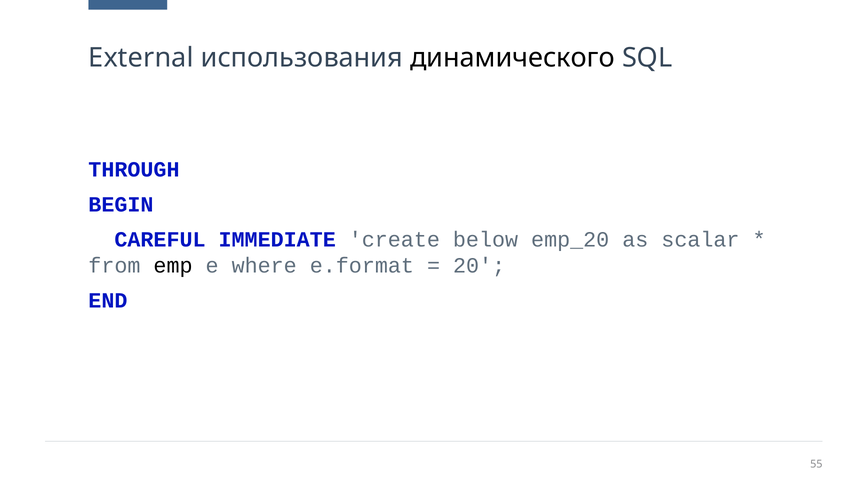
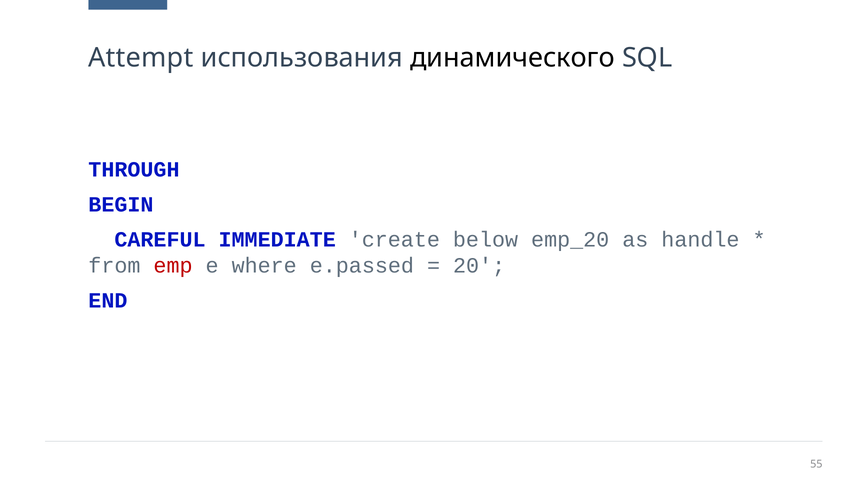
External: External -> Attempt (141, 58)
scalar: scalar -> handle (700, 240)
emp colour: black -> red (173, 266)
e.format: e.format -> e.passed (362, 266)
